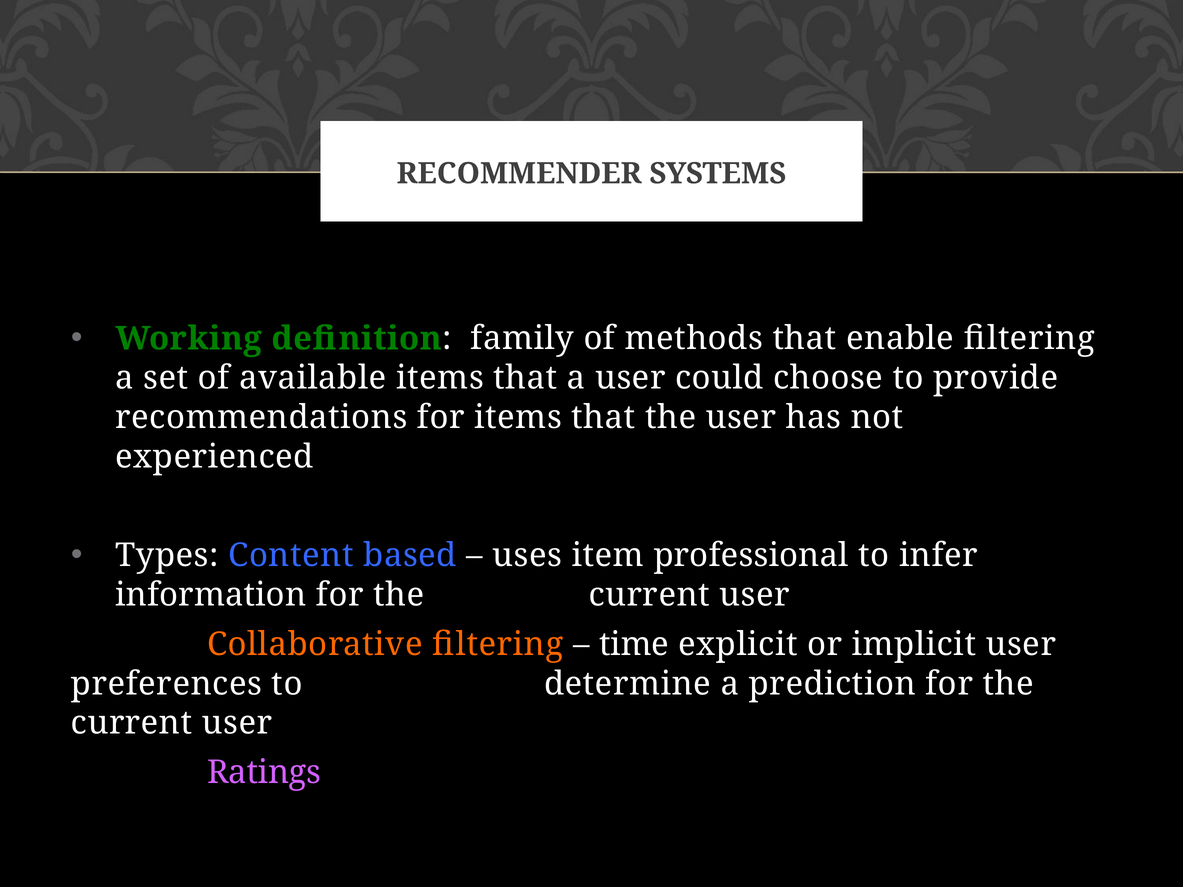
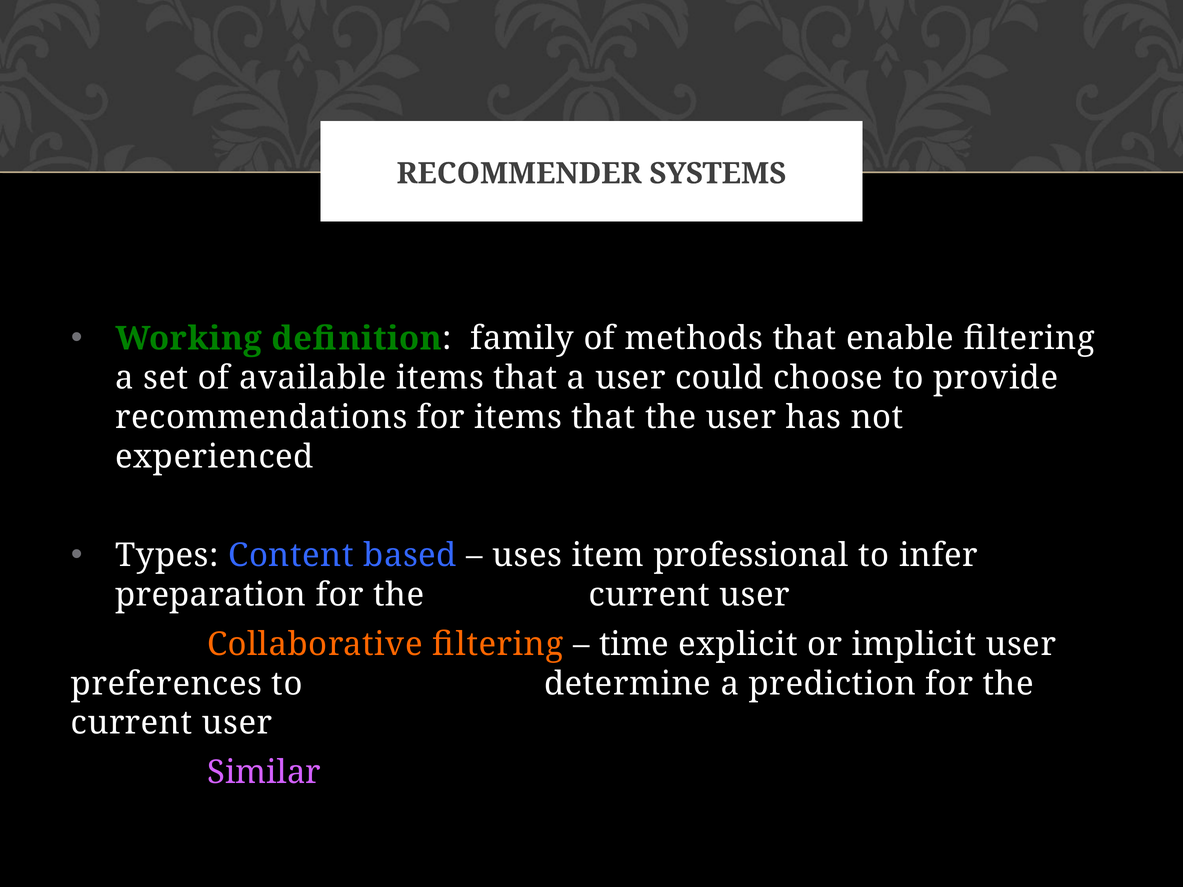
information: information -> preparation (211, 595)
Ratings: Ratings -> Similar (264, 773)
